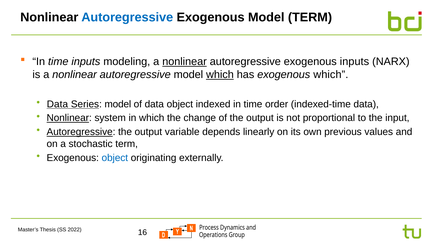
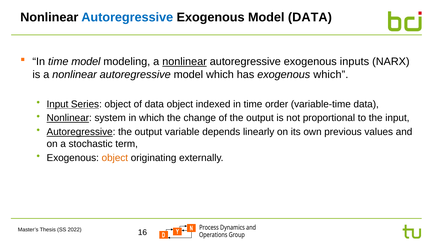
Model TERM: TERM -> DATA (310, 17)
time inputs: inputs -> model (86, 61)
which underline: present -> none (220, 74)
Data: Data -> Input (58, 104)
Series model: model -> object (118, 104)
indexed-time: indexed-time -> variable-time (321, 104)
object colour: blue -> orange (115, 157)
